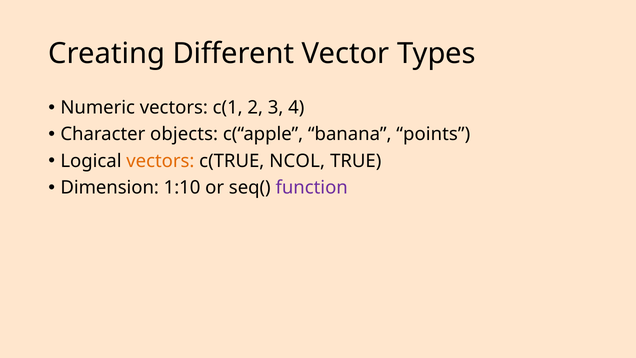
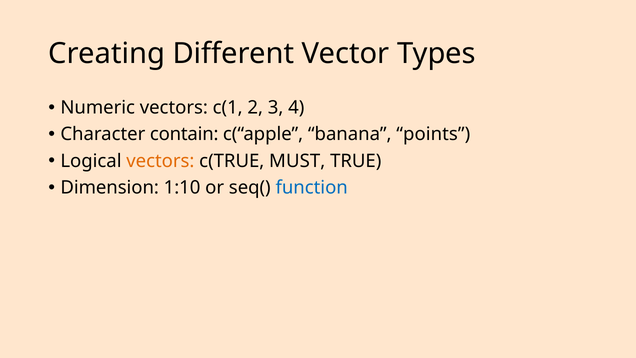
objects: objects -> contain (184, 134)
NCOL: NCOL -> MUST (297, 161)
function colour: purple -> blue (312, 188)
